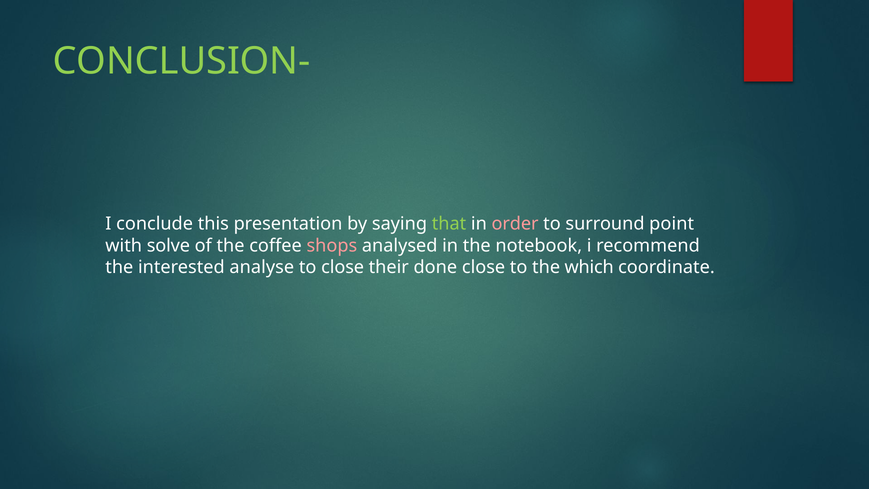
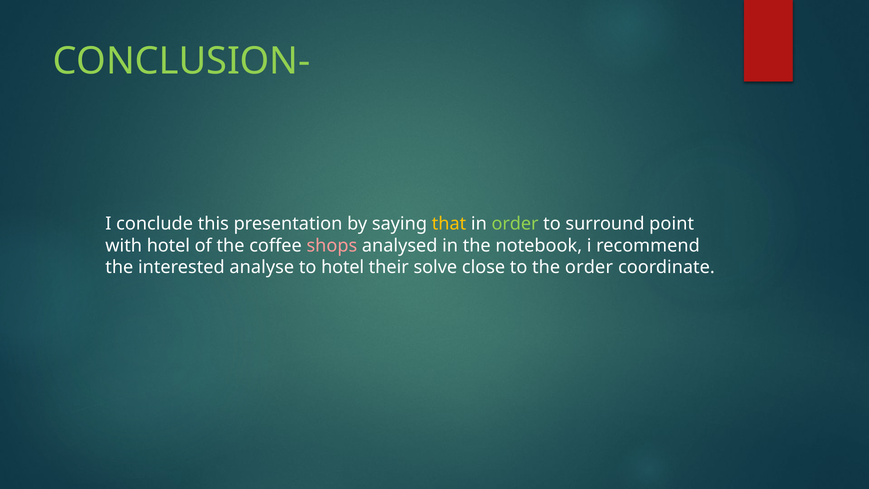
that colour: light green -> yellow (449, 224)
order colour: pink -> light green (515, 224)
with solve: solve -> hotel (168, 246)
to close: close -> hotel (343, 267)
done: done -> solve (435, 267)
the which: which -> order (589, 267)
